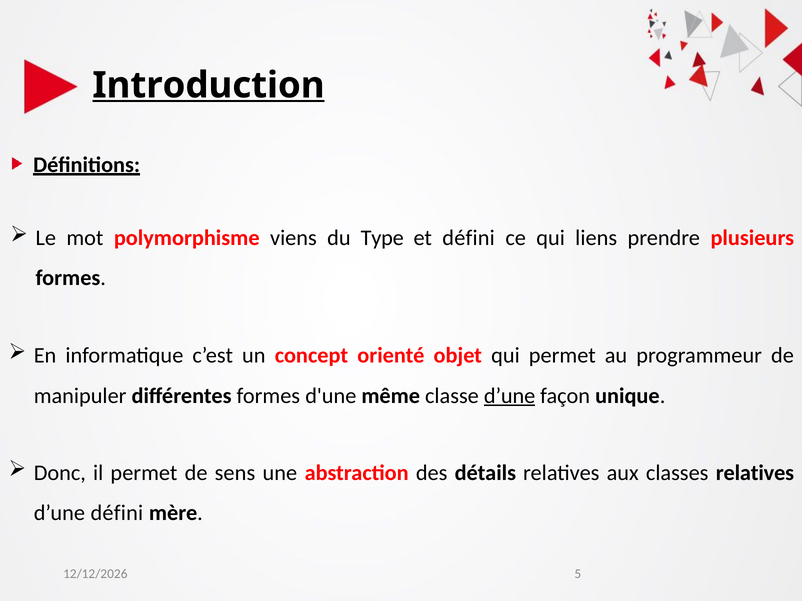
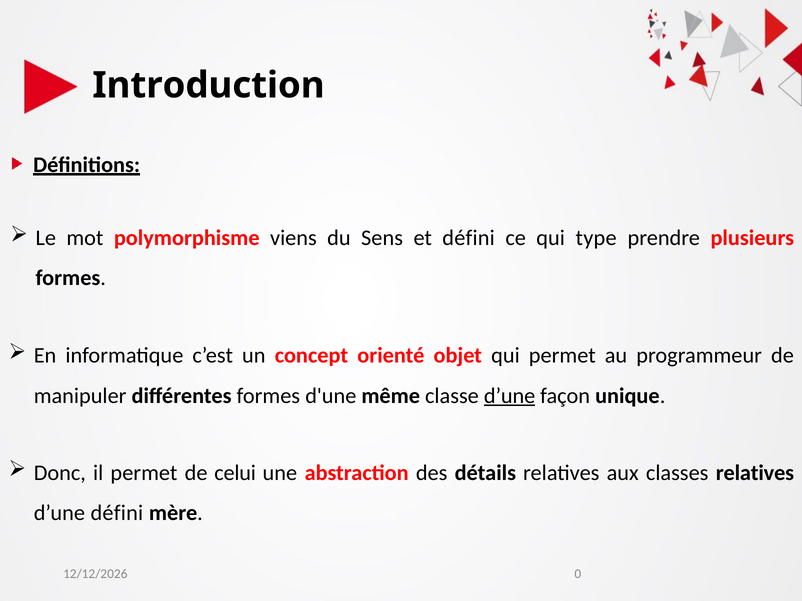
Introduction underline: present -> none (208, 85)
Type: Type -> Sens (382, 238)
liens: liens -> type (596, 238)
sens: sens -> celui (235, 473)
5: 5 -> 0 (578, 574)
